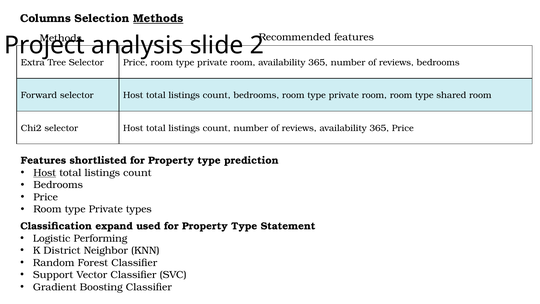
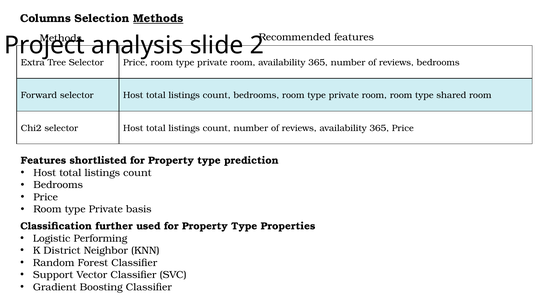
Host underline: present -> none (45, 173)
types: types -> basis (139, 209)
expand: expand -> further (114, 226)
Statement: Statement -> Properties (288, 226)
